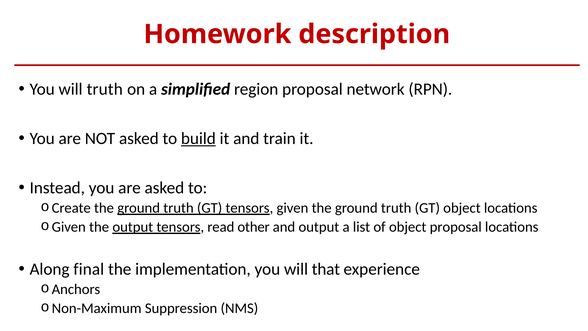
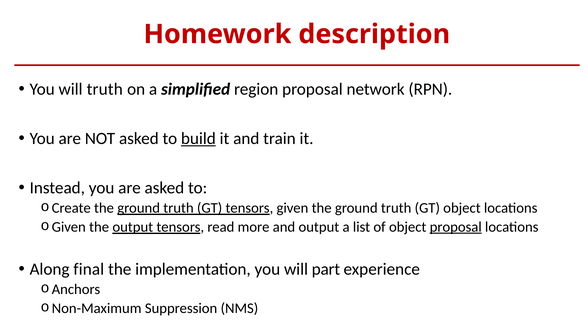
other: other -> more (254, 227)
proposal underline: none -> present (456, 227)
that: that -> part (326, 269)
